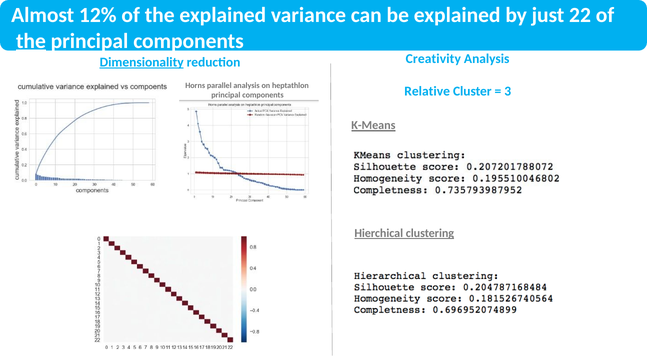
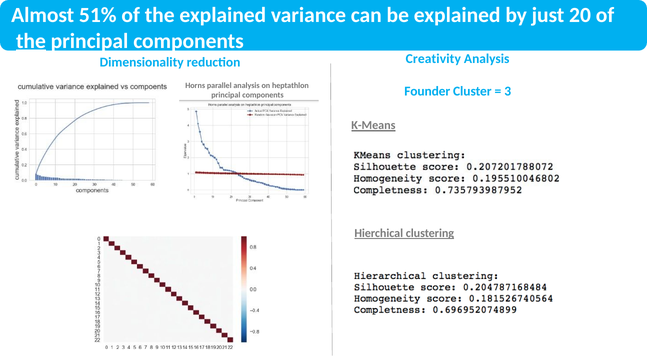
12%: 12% -> 51% (98, 15)
22: 22 -> 20 (580, 15)
Dimensionality underline: present -> none (142, 62)
Relative: Relative -> Founder (427, 91)
